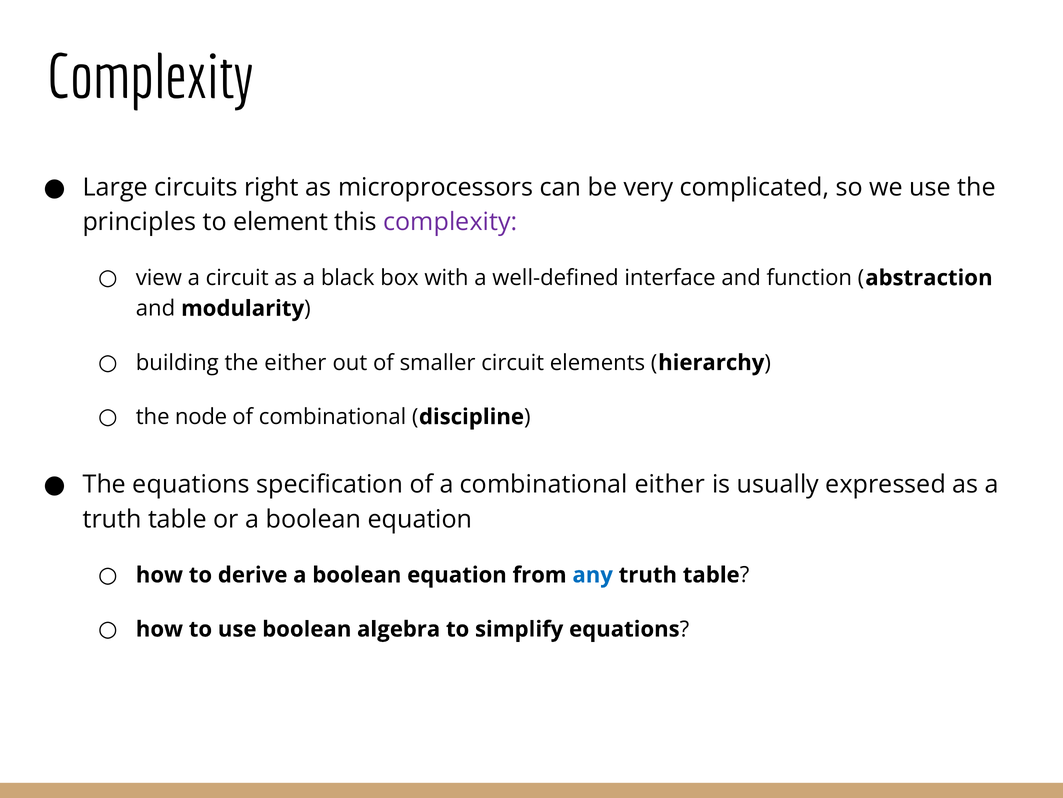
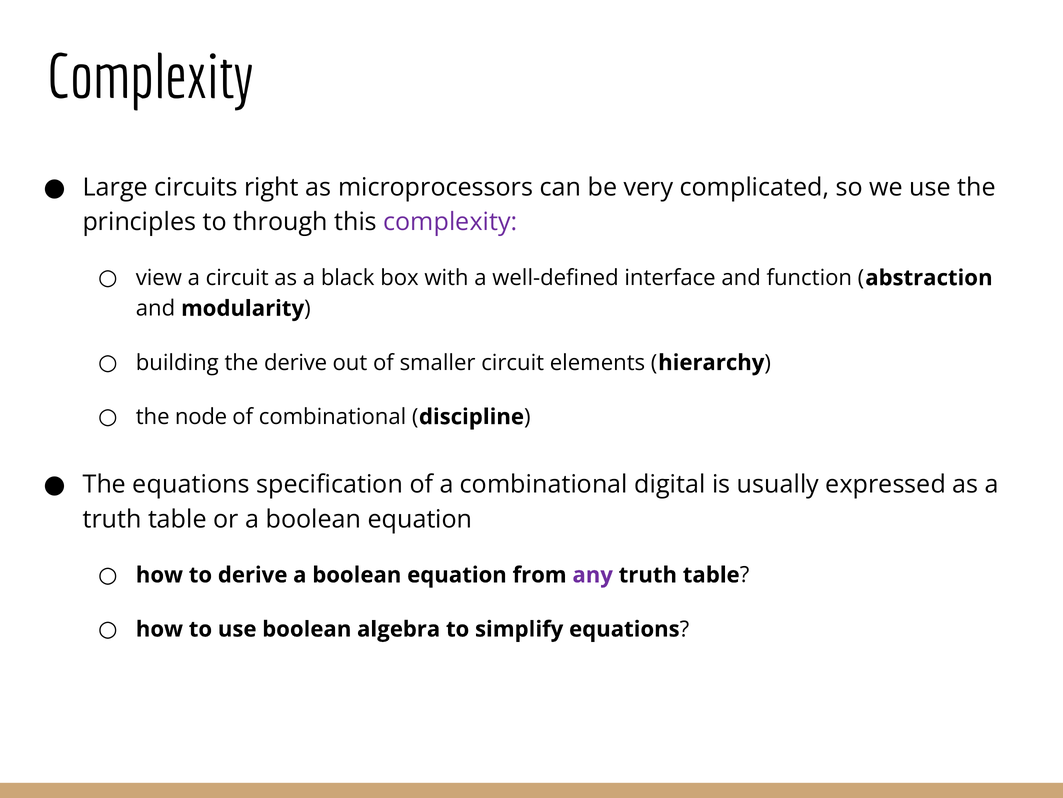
element: element -> through (280, 222)
the either: either -> derive (296, 362)
combinational either: either -> digital (670, 484)
any colour: blue -> purple (593, 575)
